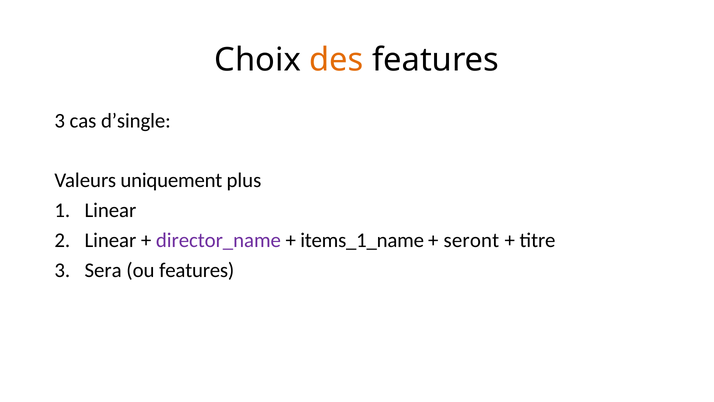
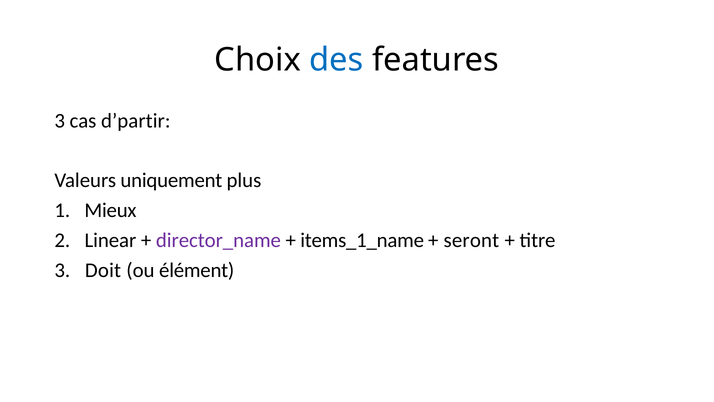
des colour: orange -> blue (336, 60)
d’single: d’single -> d’partir (136, 121)
Linear: Linear -> Mieux (110, 210)
Sera: Sera -> Doit (103, 270)
ou features: features -> élément (197, 270)
